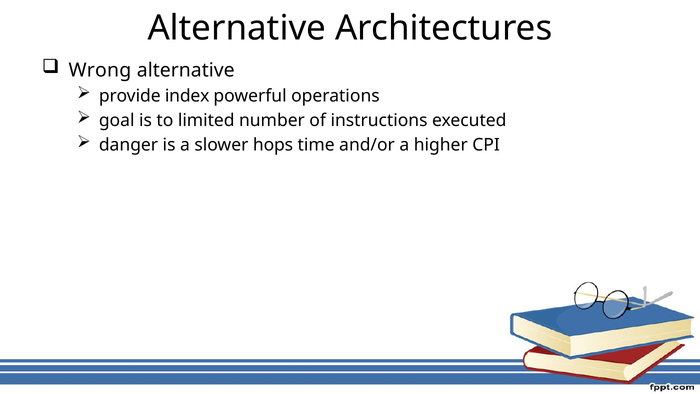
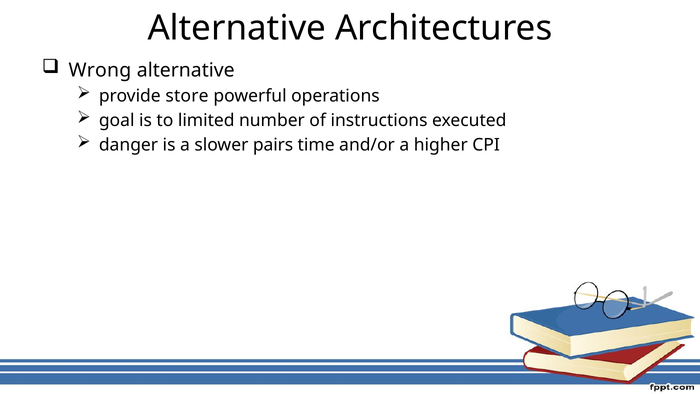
index: index -> store (187, 96)
hops: hops -> pairs (273, 145)
